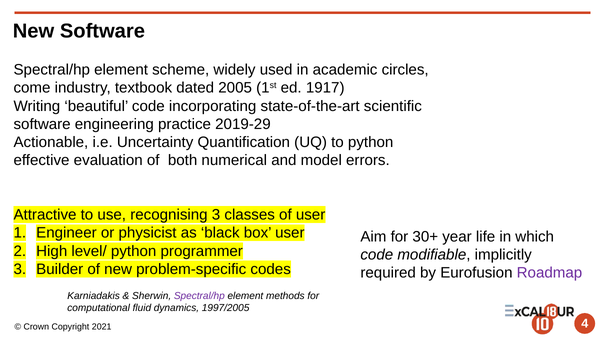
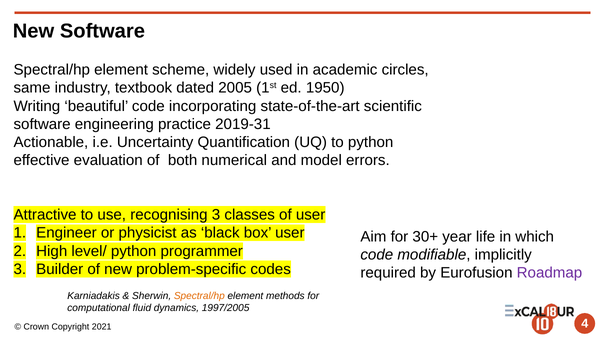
come: come -> same (32, 88)
1917: 1917 -> 1950 (325, 88)
2019-29: 2019-29 -> 2019-31 (243, 124)
Spectral/hp colour: purple -> orange (199, 296)
